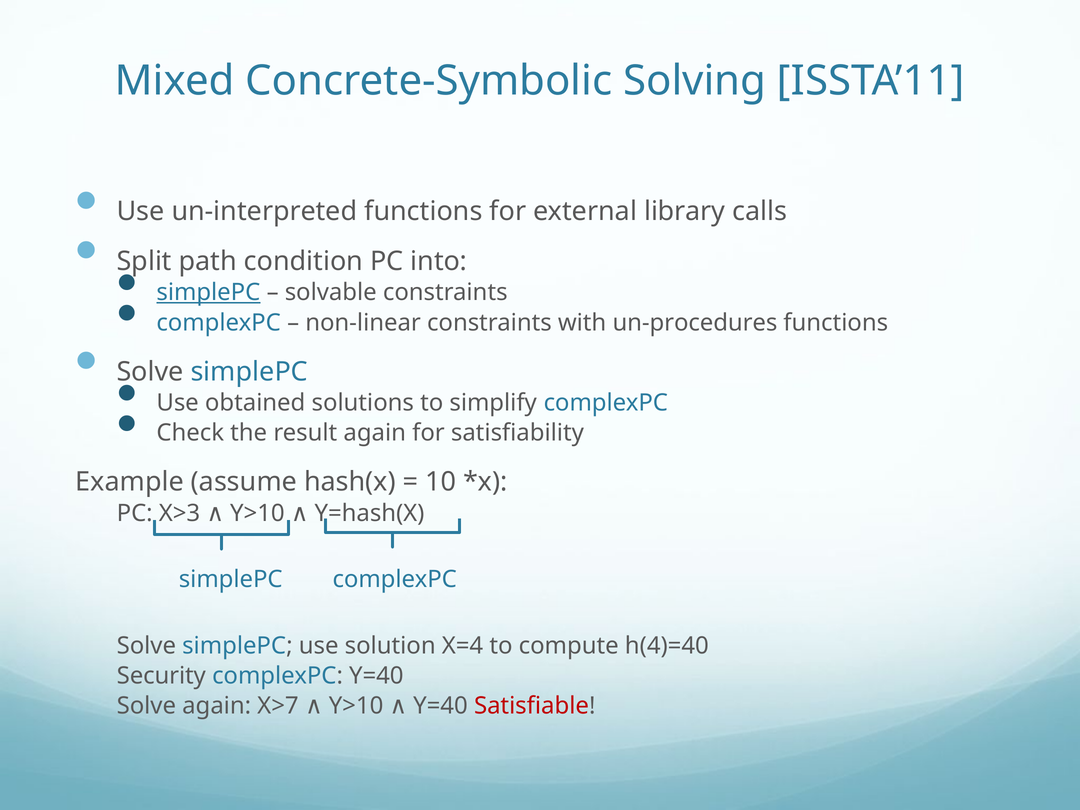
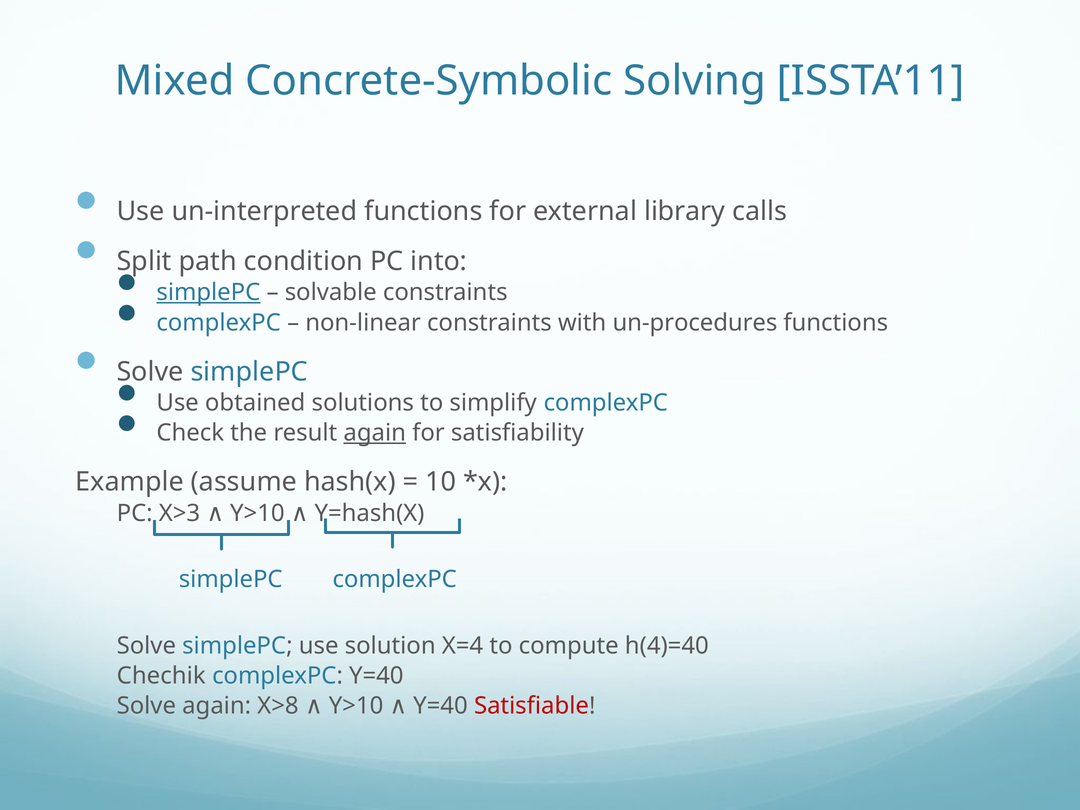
again underline: none -> present (375, 433)
Security: Security -> Chechik (161, 676)
X>7: X>7 -> X>8 (278, 706)
